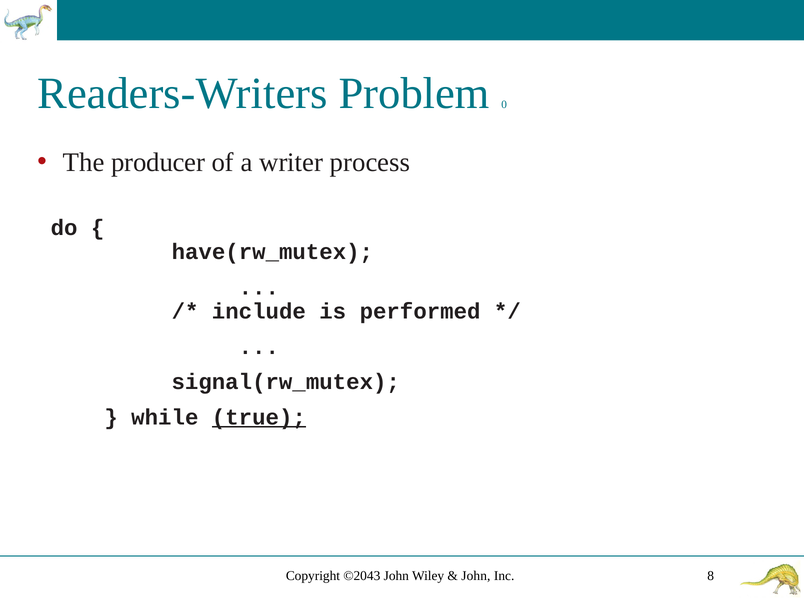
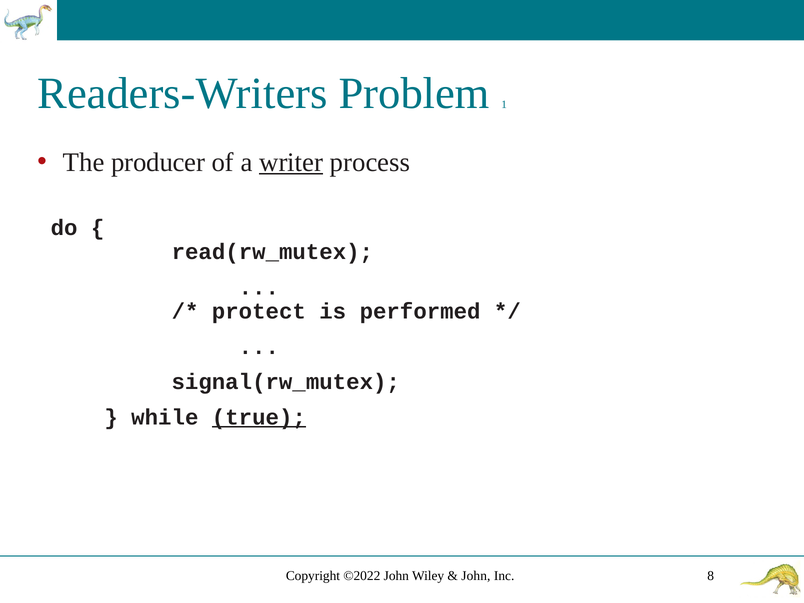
0: 0 -> 1 (504, 104)
writer underline: none -> present (291, 162)
have(rw_mutex: have(rw_mutex -> read(rw_mutex (272, 252)
include: include -> protect (259, 311)
©2043: ©2043 -> ©2022 (362, 576)
